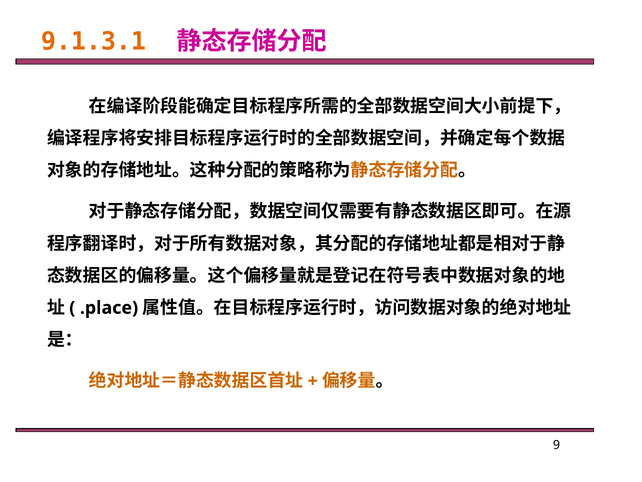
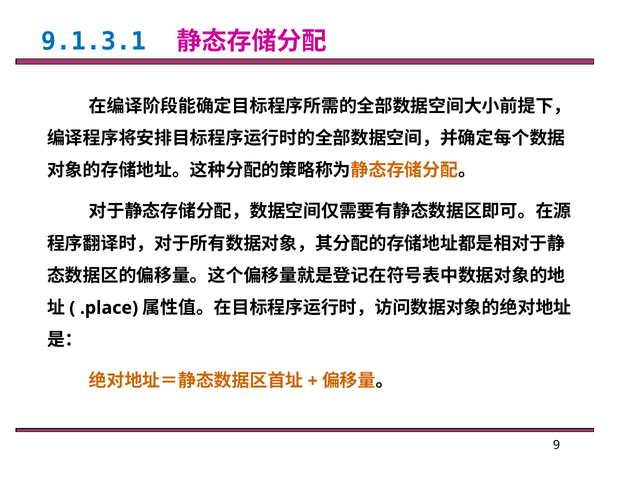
9.1.3.1 colour: orange -> blue (93, 41)
